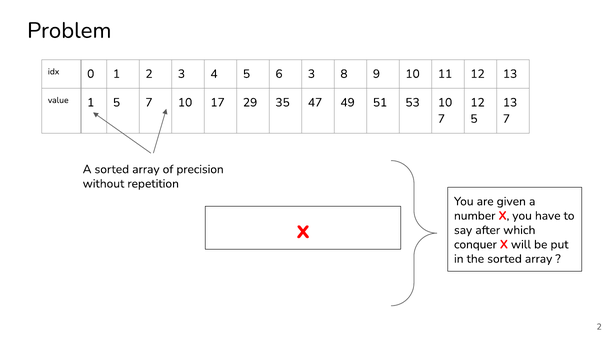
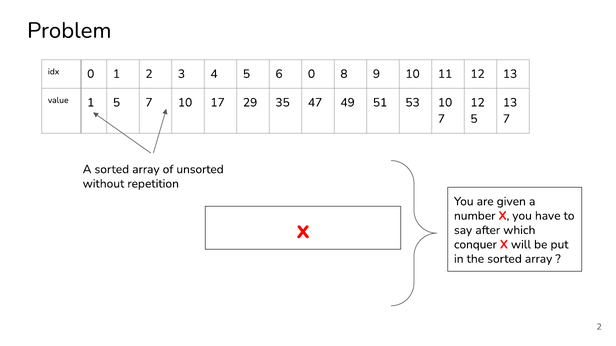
6 3: 3 -> 0 (311, 74)
precision: precision -> unsorted (200, 170)
